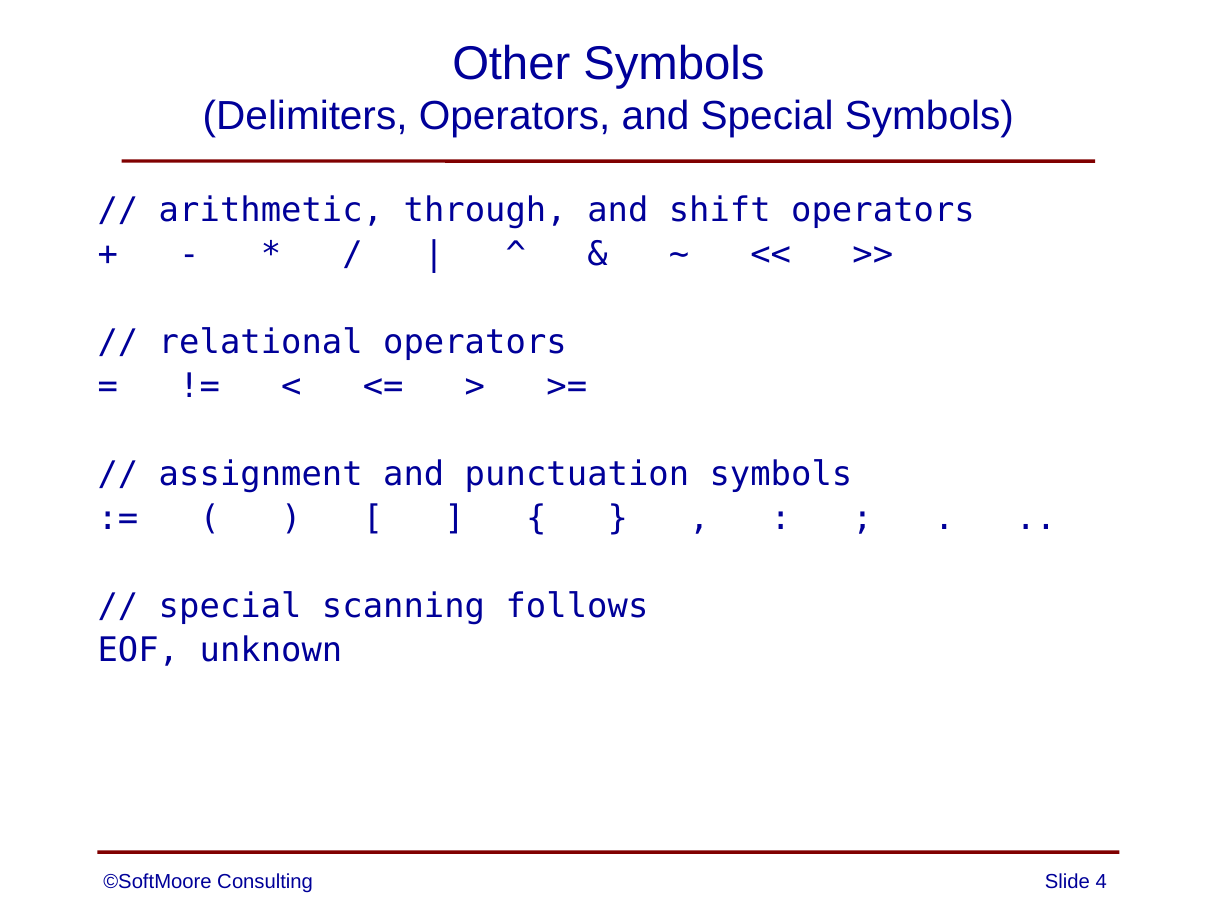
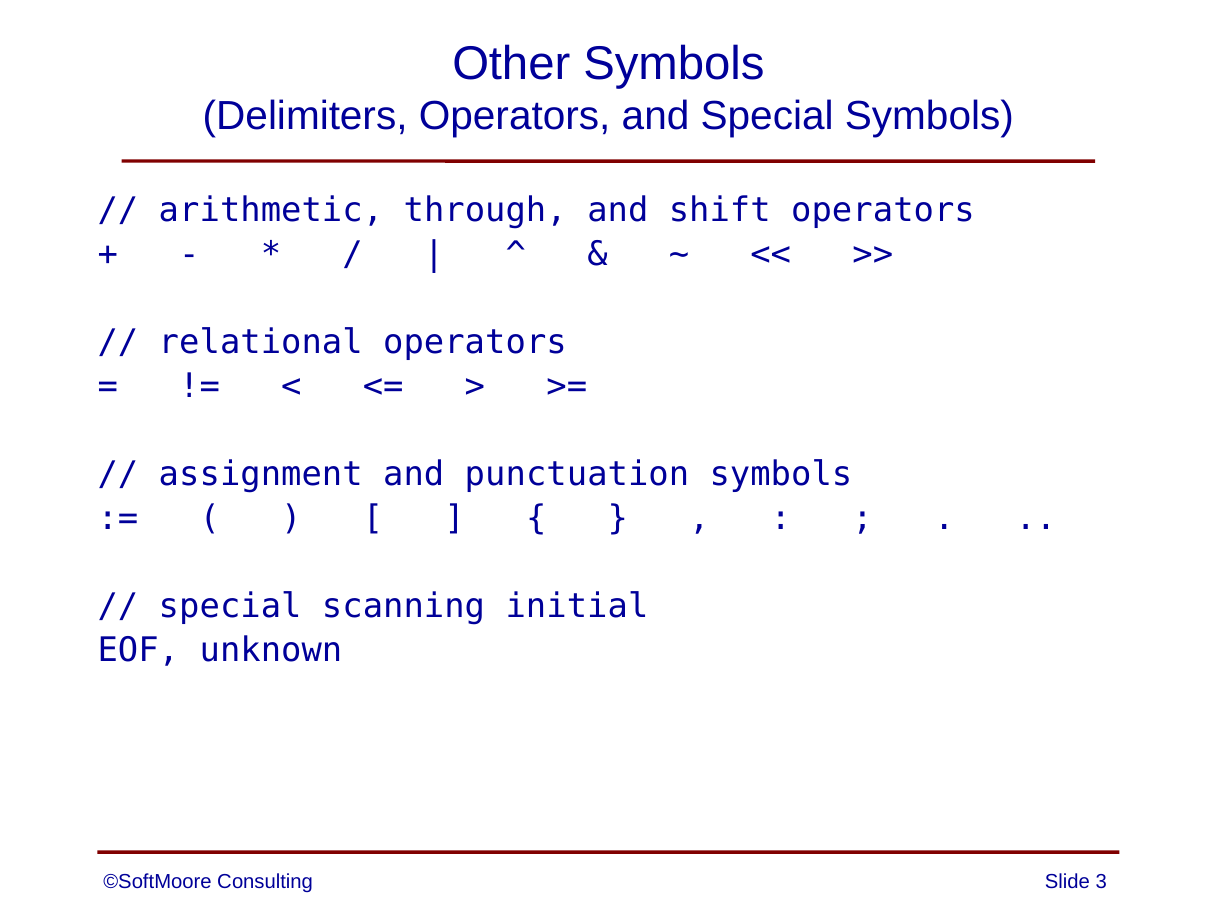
follows: follows -> initial (577, 606)
4: 4 -> 3 (1101, 882)
